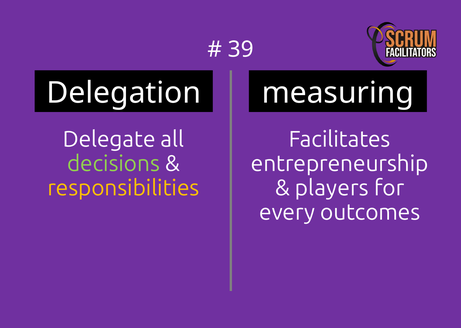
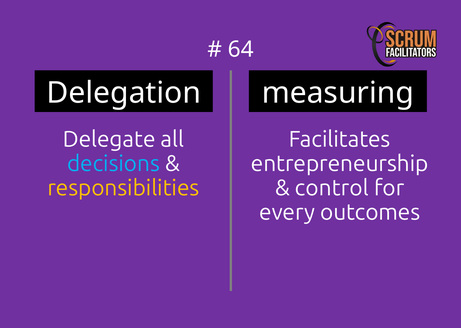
39: 39 -> 64 (241, 49)
decisions colour: light green -> light blue (113, 164)
players: players -> control (332, 188)
